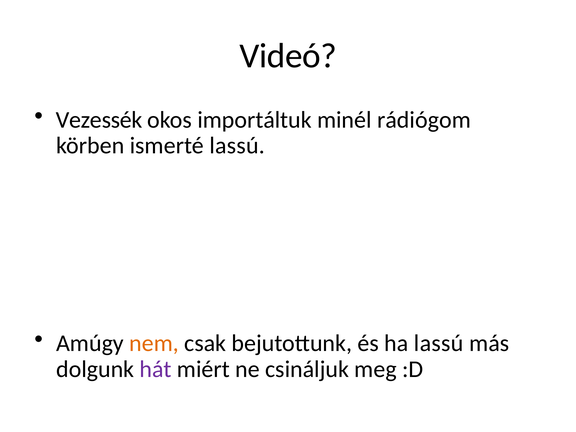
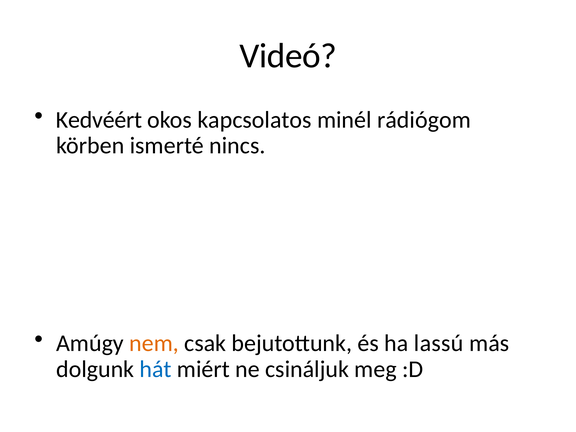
Vezessék: Vezessék -> Kedvéért (99, 120)
importáltuk: importáltuk -> kapcsolatos (254, 120)
ismerté lassú: lassú -> nincs (237, 146)
hát colour: purple -> blue (156, 369)
